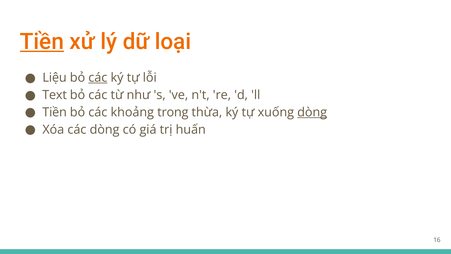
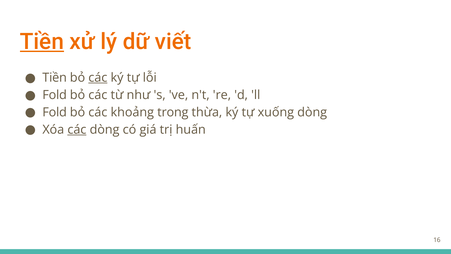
loại: loại -> viết (173, 42)
Liệu: Liệu -> Tiền (55, 78)
Text: Text -> Fold (55, 95)
Tiền: Tiền -> Fold (55, 112)
dòng underline: present -> none (312, 112)
các underline: none -> present (77, 130)
